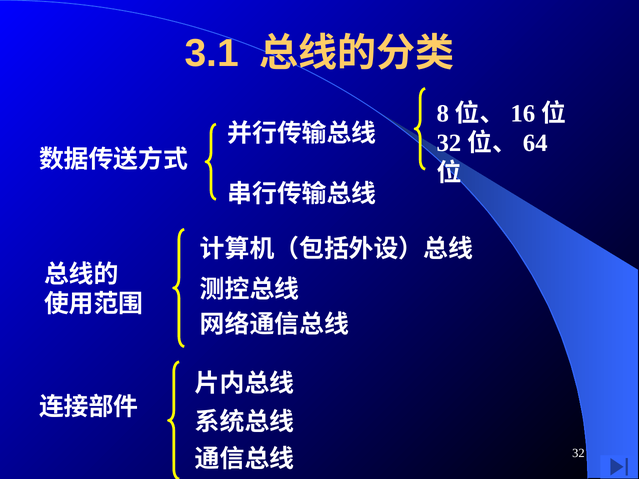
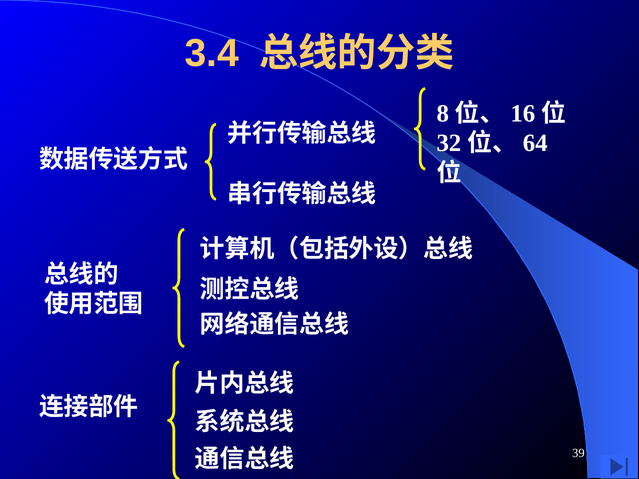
3.1: 3.1 -> 3.4 (212, 53)
32: 32 -> 39 (578, 453)
